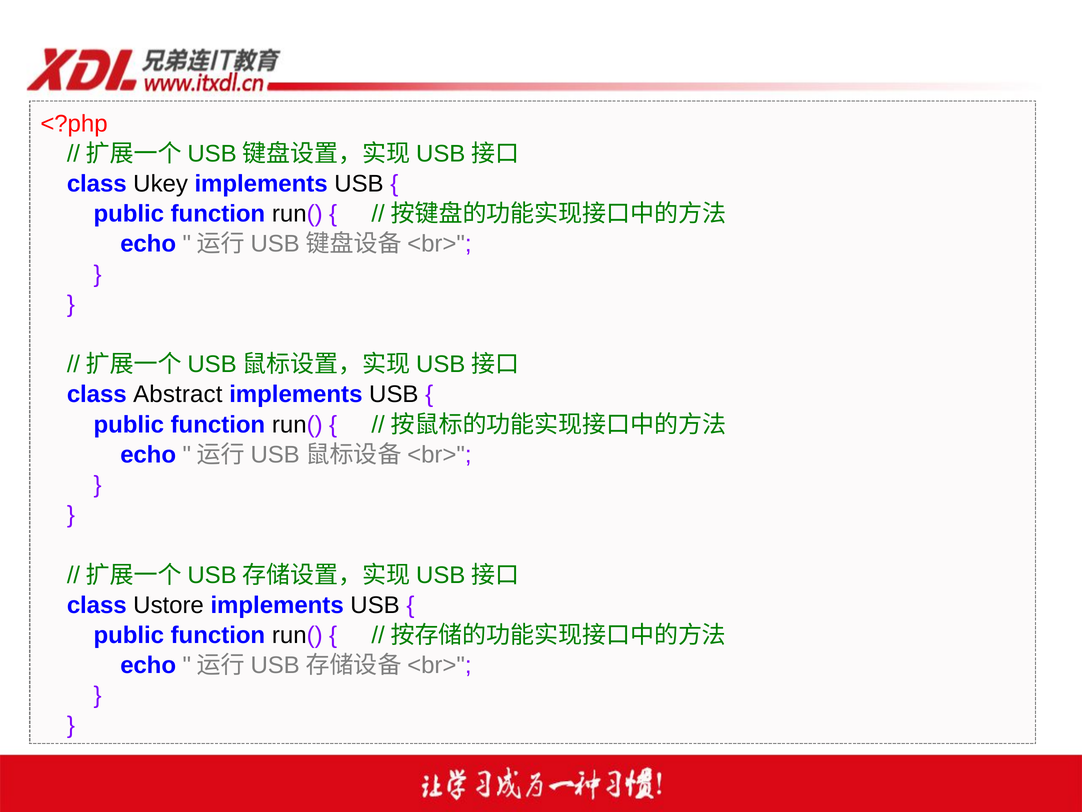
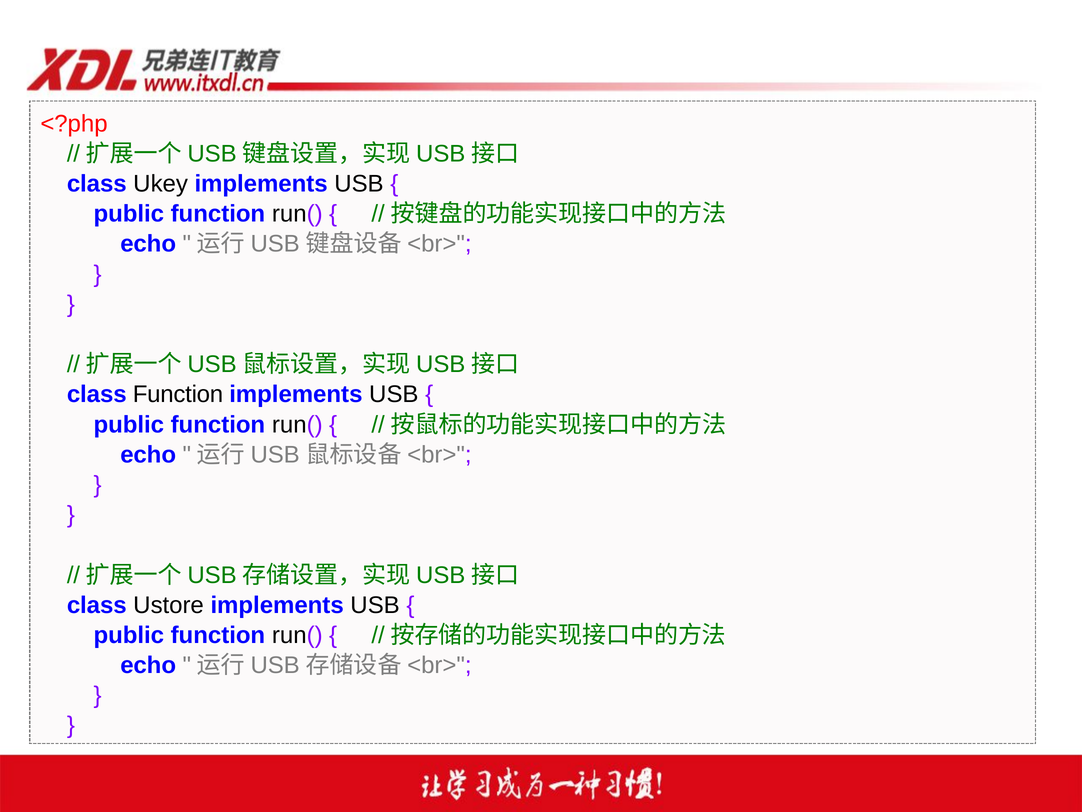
class Abstract: Abstract -> Function (178, 394)
